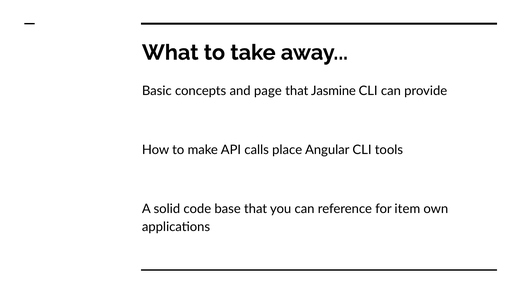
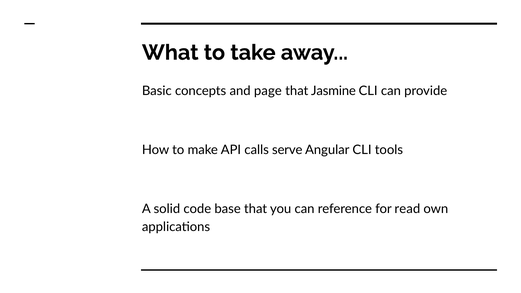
place: place -> serve (287, 150)
item: item -> read (407, 209)
